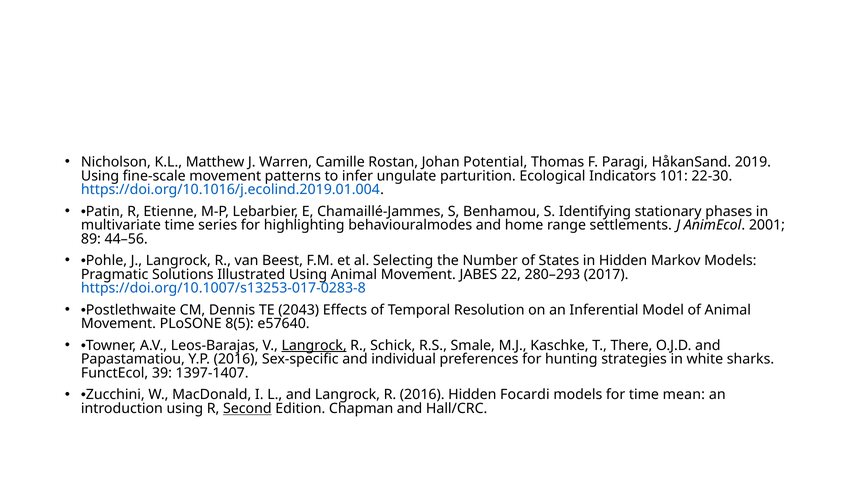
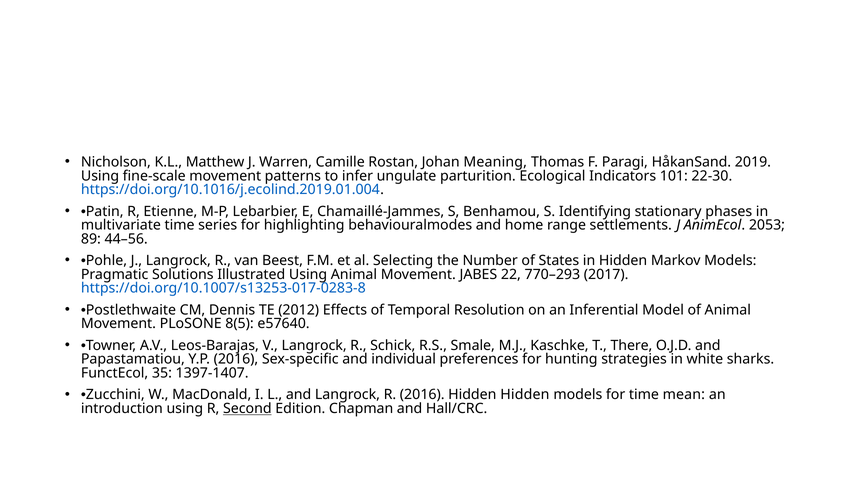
Potential: Potential -> Meaning (495, 162)
2001: 2001 -> 2053 (767, 225)
280–293: 280–293 -> 770–293 (552, 275)
2043: 2043 -> 2012 (299, 310)
Langrock underline: present -> none (314, 346)
39: 39 -> 35 (162, 373)
Hidden Focardi: Focardi -> Hidden (525, 395)
